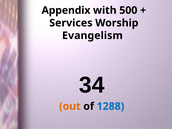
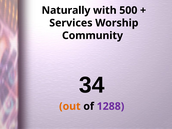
Appendix: Appendix -> Naturally (66, 10)
Evangelism: Evangelism -> Community (92, 36)
1288 colour: blue -> purple (111, 106)
